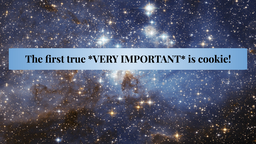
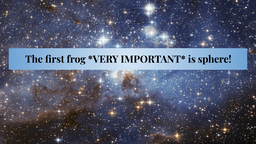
true: true -> frog (76, 59)
cookie: cookie -> sphere (215, 59)
